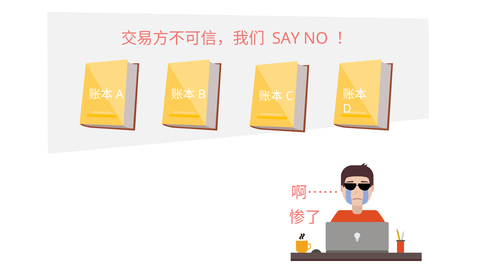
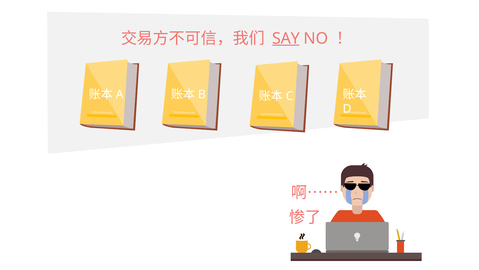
SAY underline: none -> present (286, 38)
